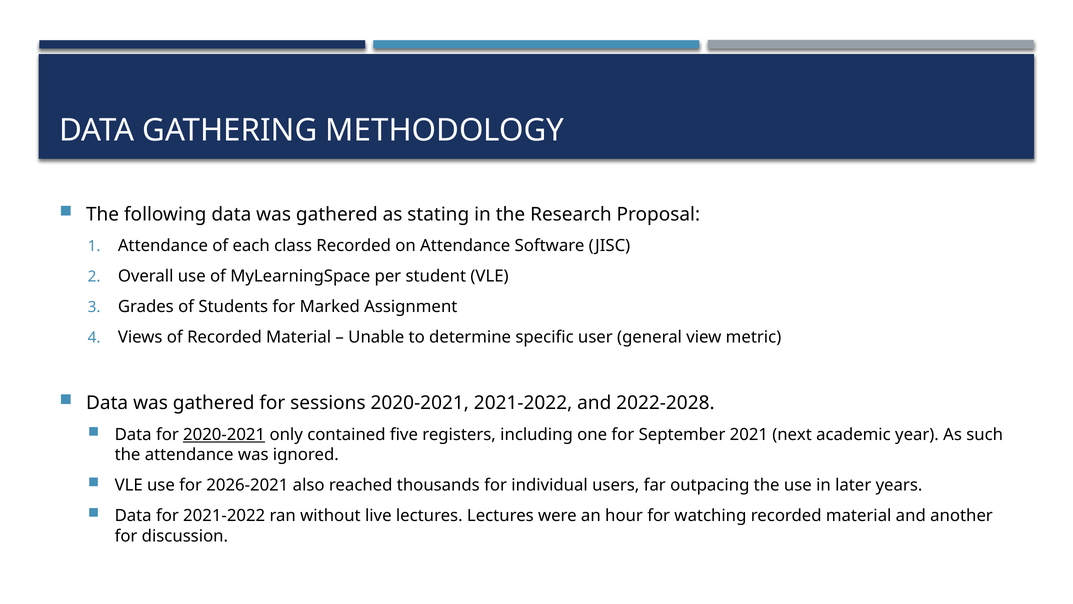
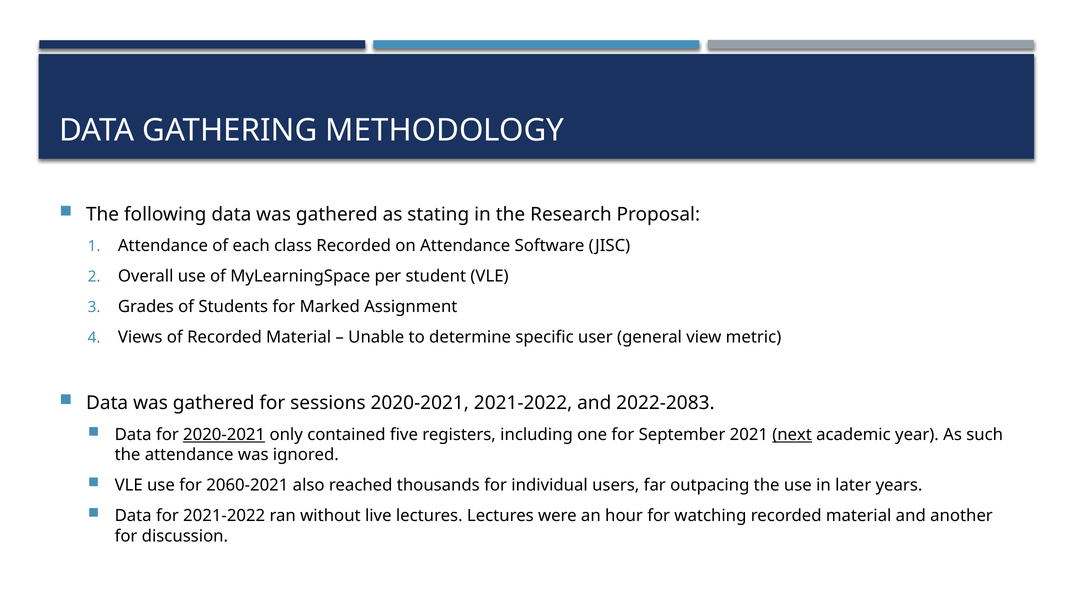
2022-2028: 2022-2028 -> 2022-2083 (665, 403)
next underline: none -> present (792, 435)
2026-2021: 2026-2021 -> 2060-2021 (247, 485)
